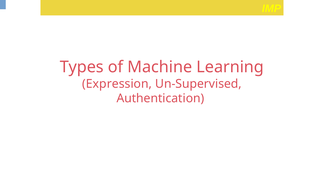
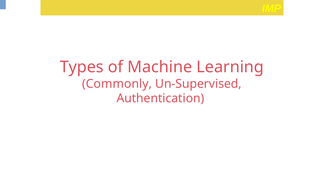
Expression: Expression -> Commonly (117, 83)
